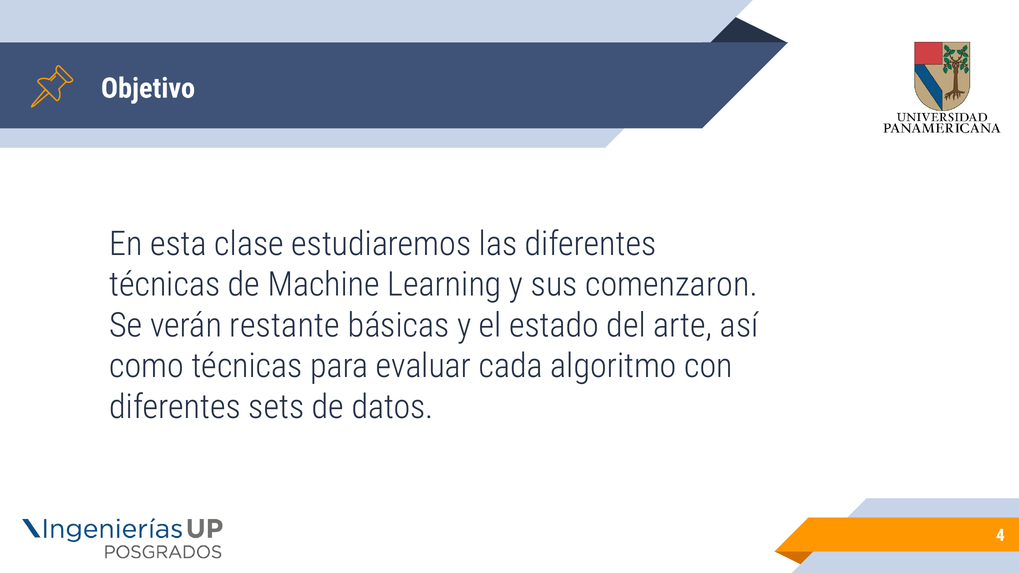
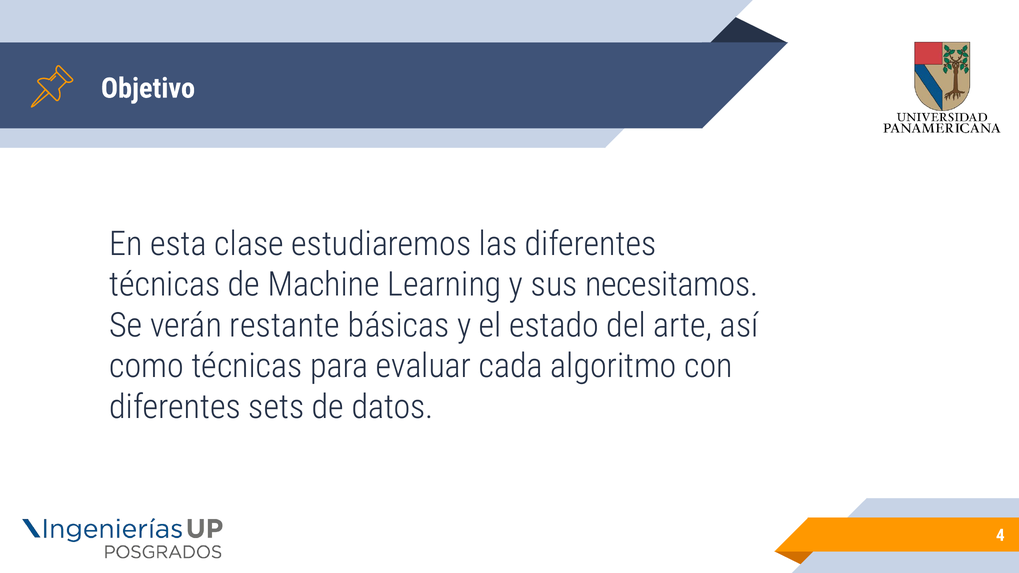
comenzaron: comenzaron -> necesitamos (672, 285)
